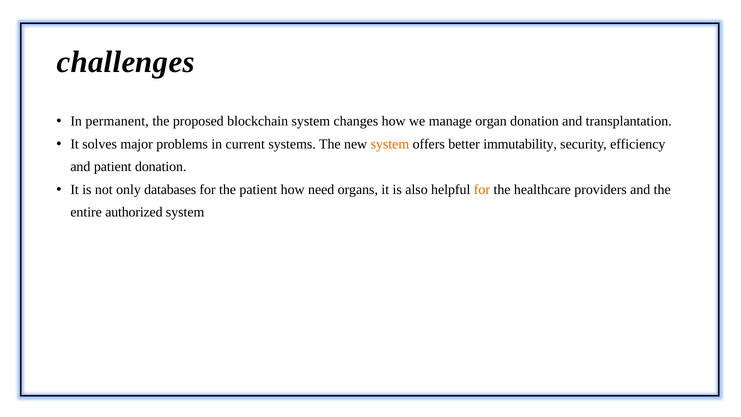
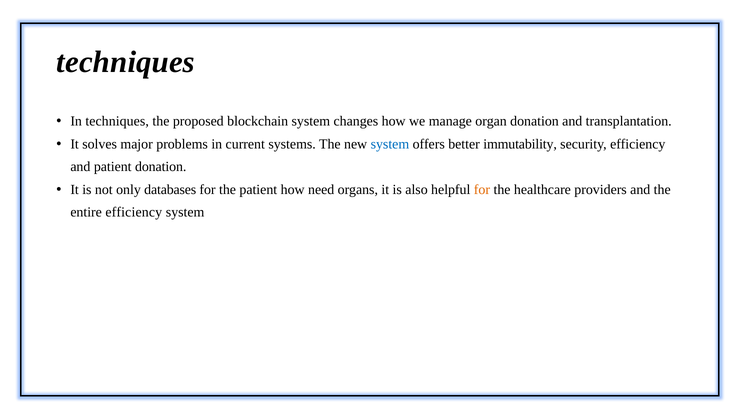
challenges: challenges -> techniques (126, 62)
In permanent: permanent -> techniques (117, 121)
system colour: orange -> blue (390, 144)
entire authorized: authorized -> efficiency (134, 212)
